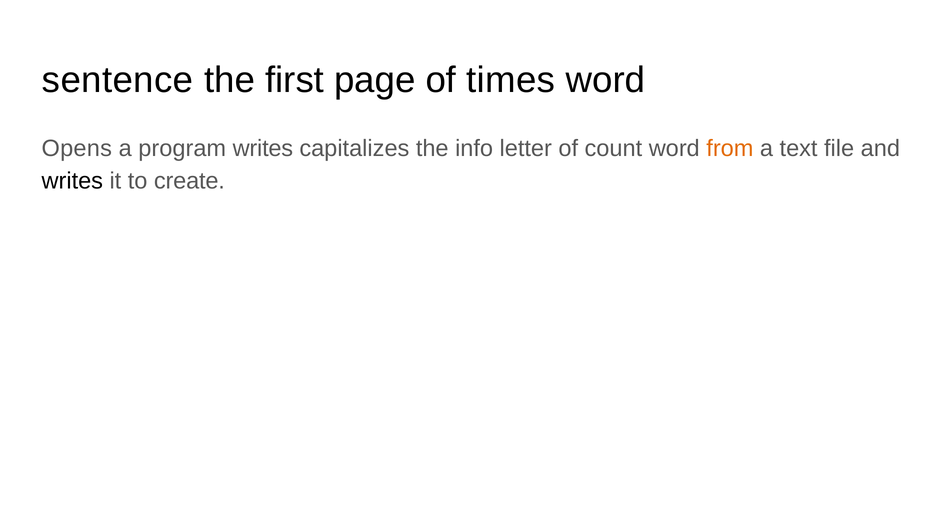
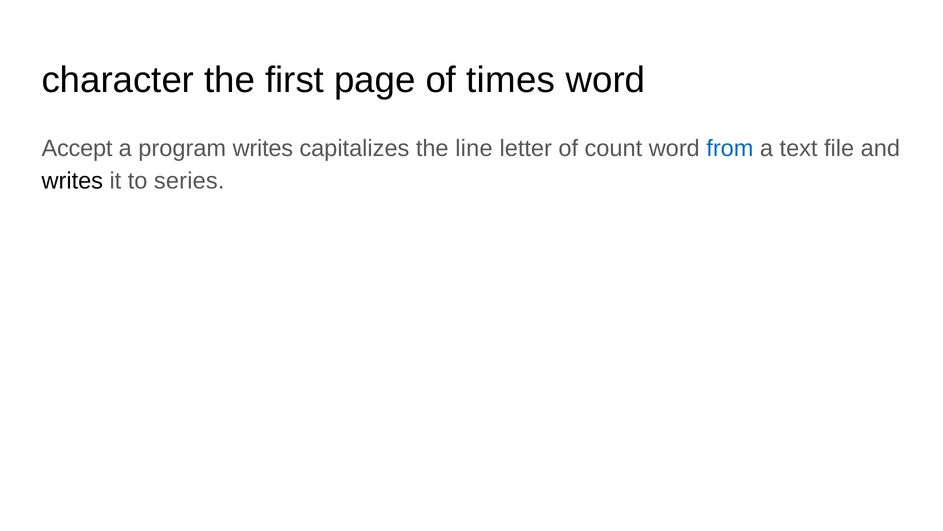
sentence: sentence -> character (118, 80)
Opens: Opens -> Accept (77, 148)
info: info -> line (474, 148)
from colour: orange -> blue (730, 148)
create: create -> series (189, 181)
